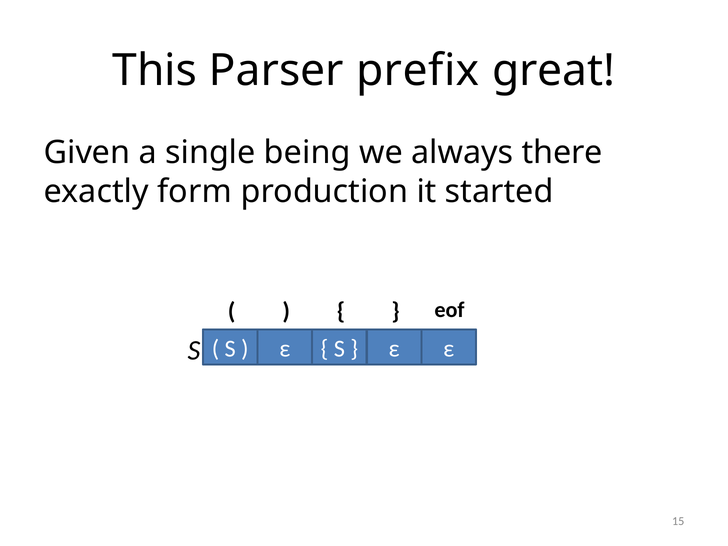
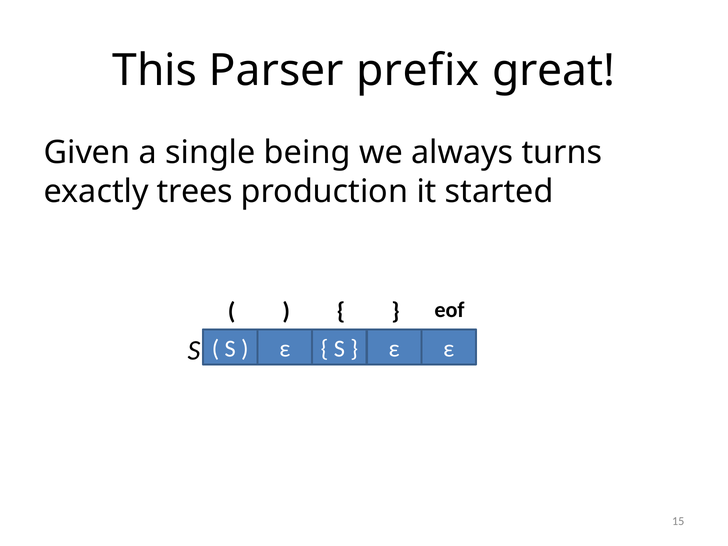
there: there -> turns (562, 153)
form: form -> trees (195, 192)
